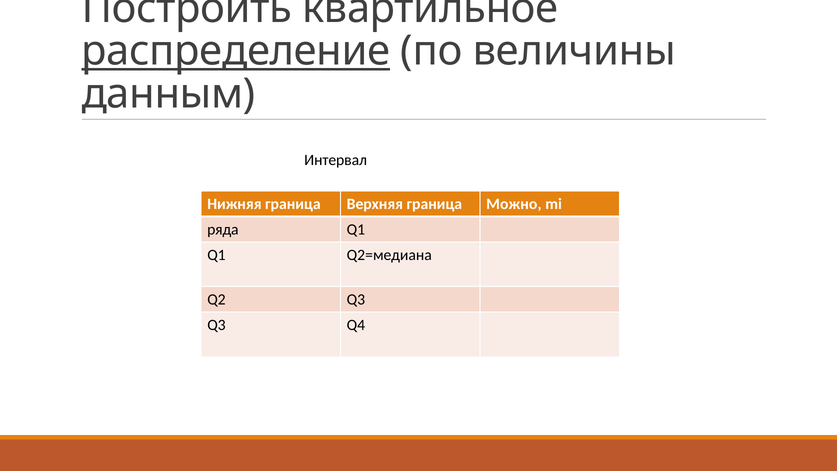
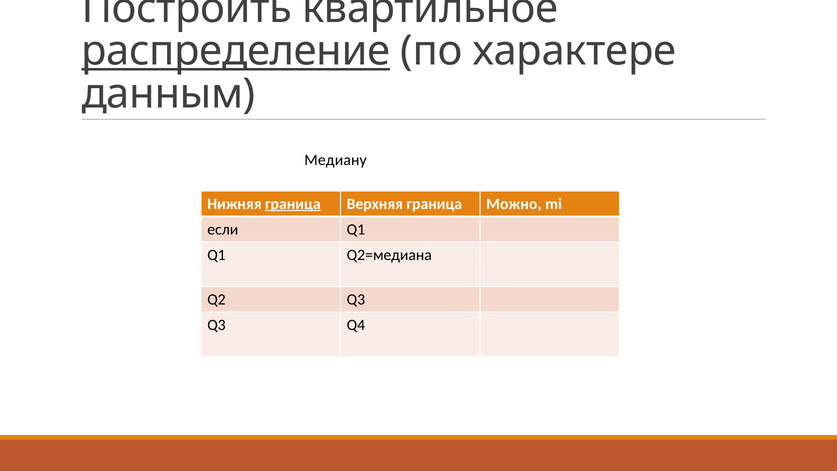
величины: величины -> характере (574, 51)
Интервал: Интервал -> Медиану (336, 160)
граница underline: none -> present (293, 204)
ряда: ряда -> если (223, 229)
